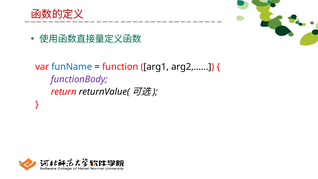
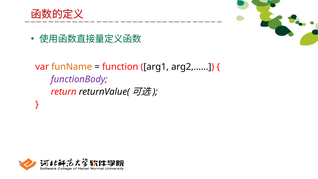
funName colour: blue -> orange (72, 67)
